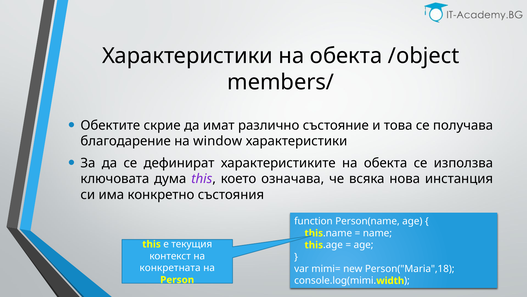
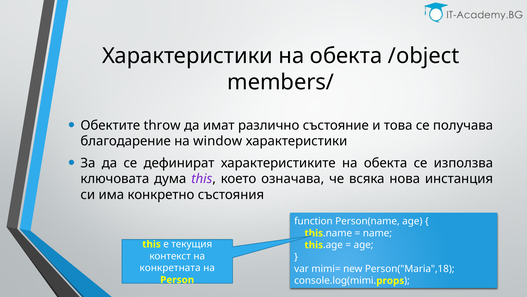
скрие: скрие -> throw (162, 125)
width: width -> props (390, 280)
